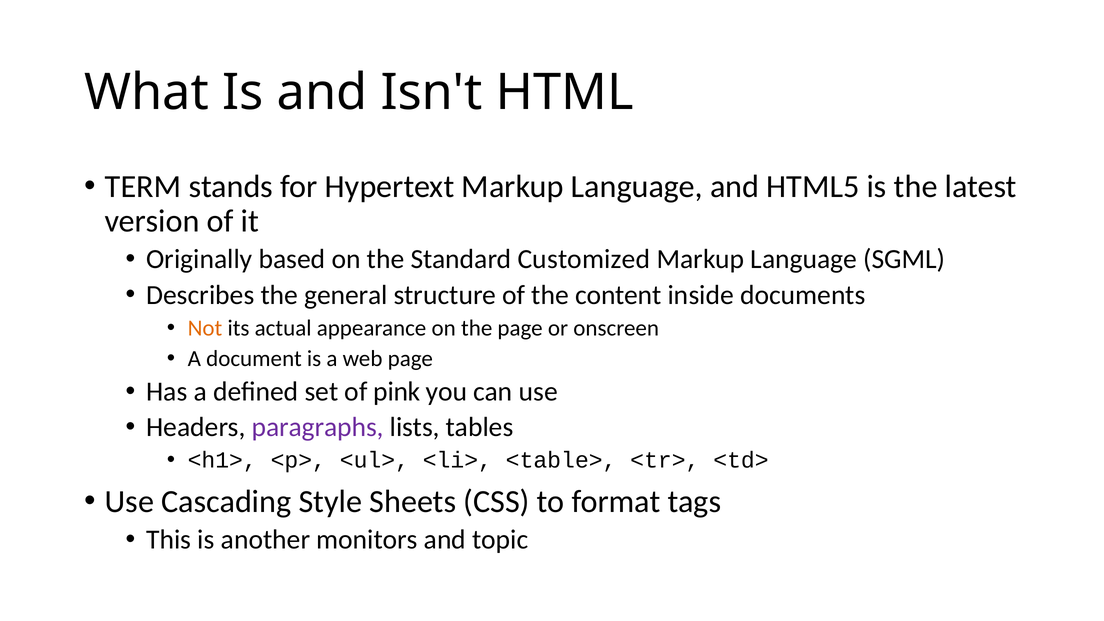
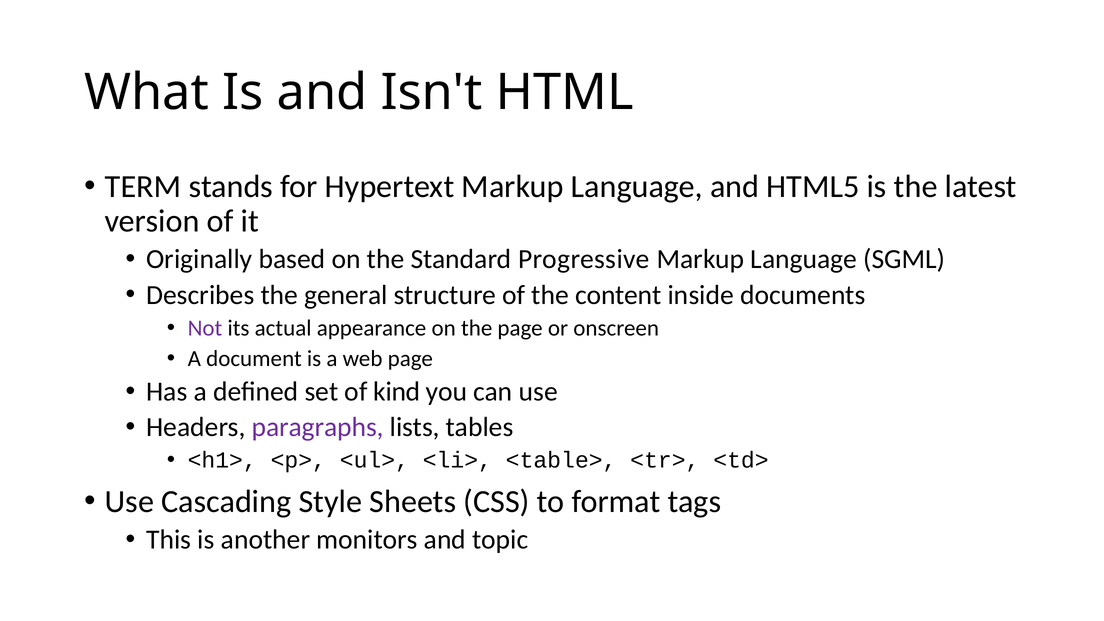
Customized: Customized -> Progressive (584, 259)
Not colour: orange -> purple (205, 328)
pink: pink -> kind (397, 392)
